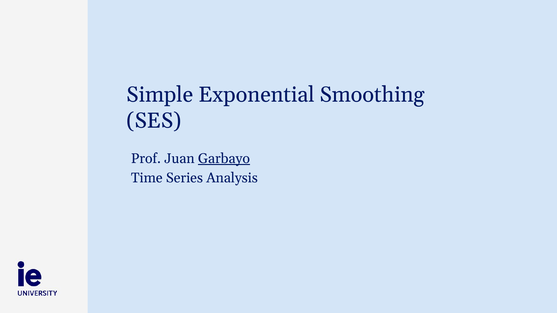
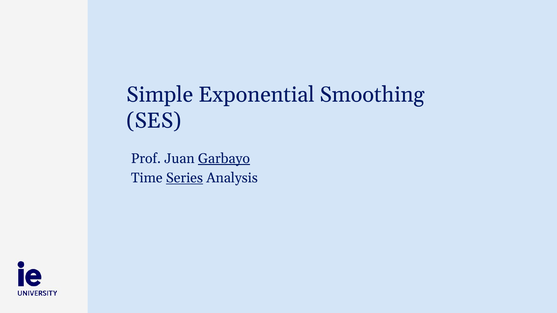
Series underline: none -> present (184, 178)
